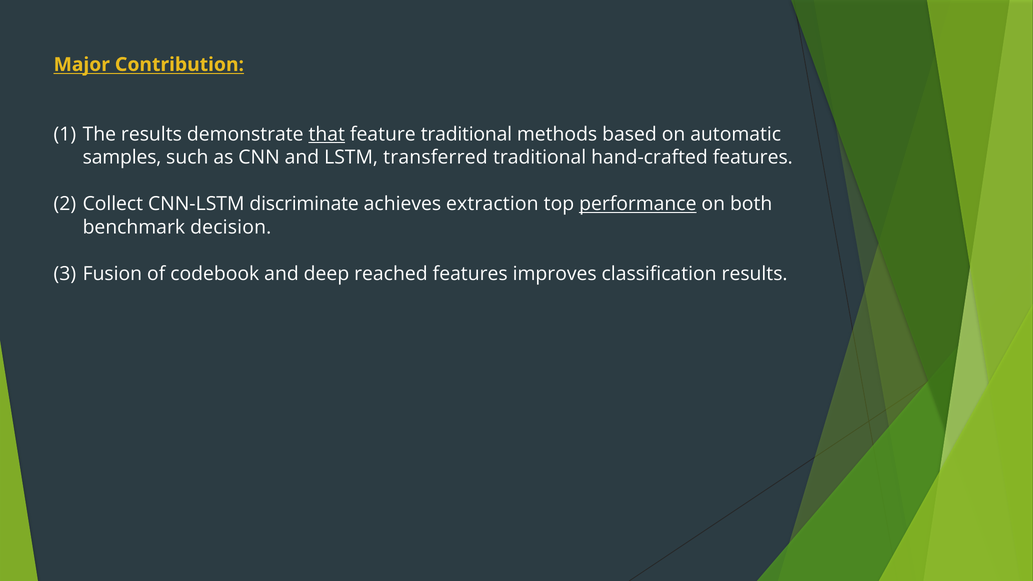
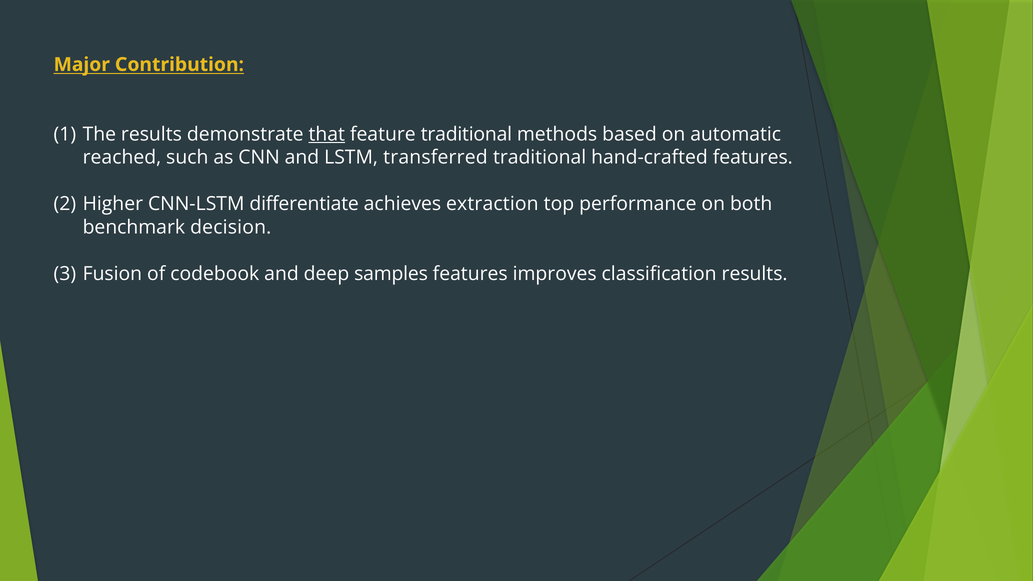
samples: samples -> reached (122, 158)
Collect: Collect -> Higher (113, 204)
discriminate: discriminate -> differentiate (304, 204)
performance underline: present -> none (638, 204)
reached: reached -> samples (391, 274)
